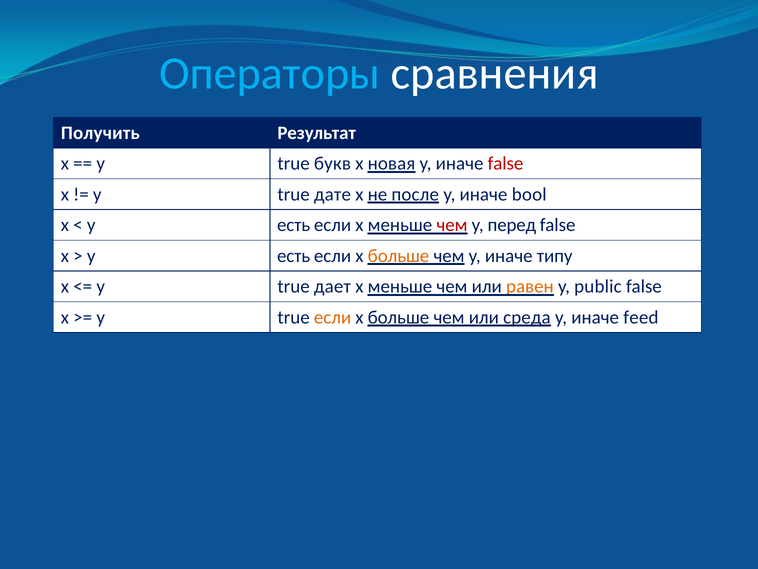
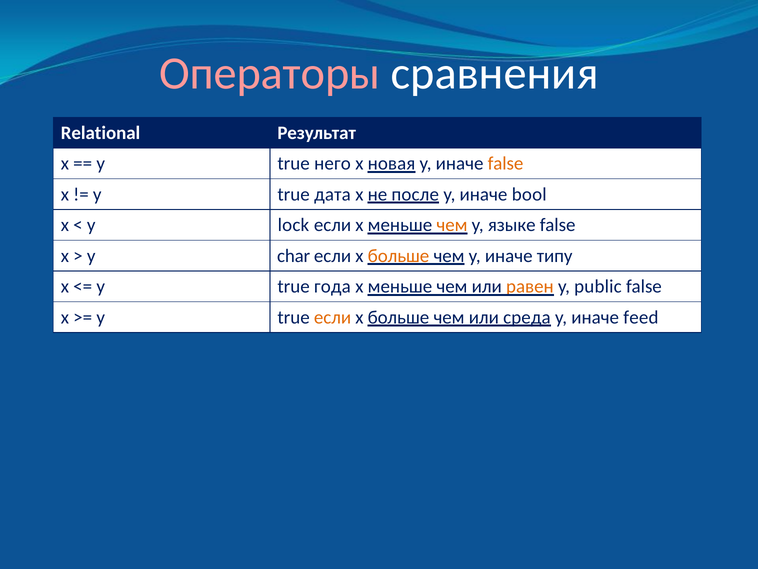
Операторы colour: light blue -> pink (270, 73)
Получить: Получить -> Relational (101, 133)
букв: букв -> него (332, 163)
false colour: red -> orange (506, 163)
дате: дате -> дата (332, 194)
есть: есть -> lock (293, 225)
чем colour: red -> orange (452, 225)
перед: перед -> языке (512, 225)
есть: есть -> char (294, 256)
дает: дает -> года (332, 286)
